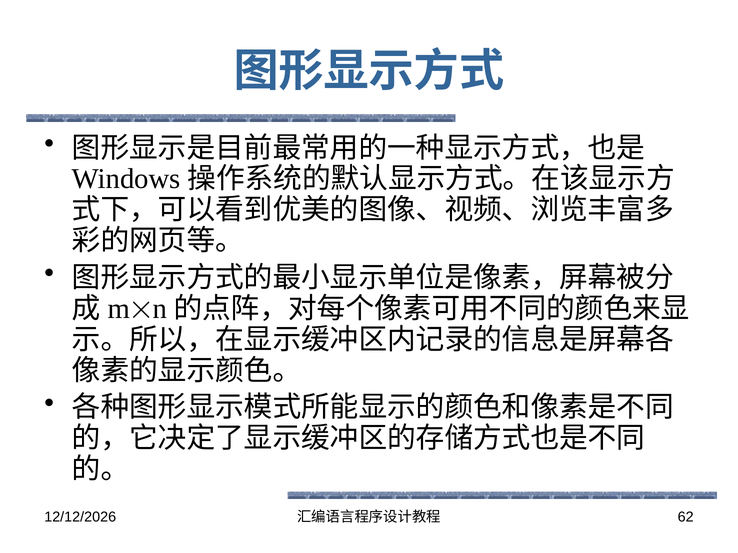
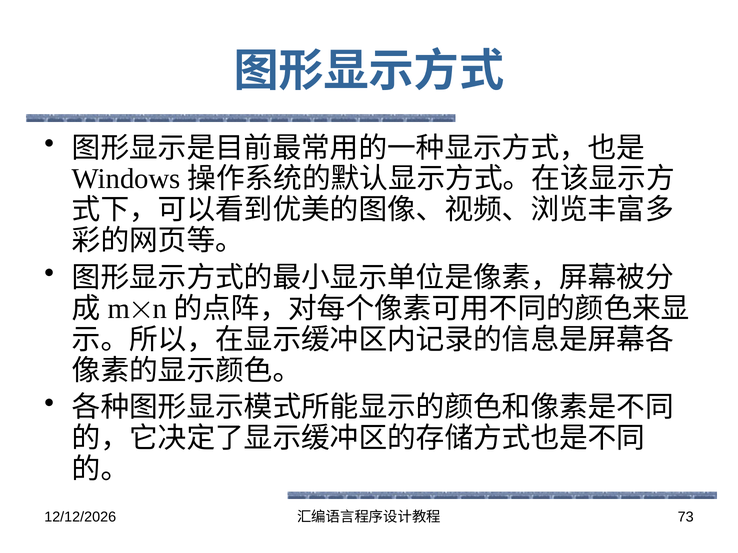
62: 62 -> 73 (686, 517)
